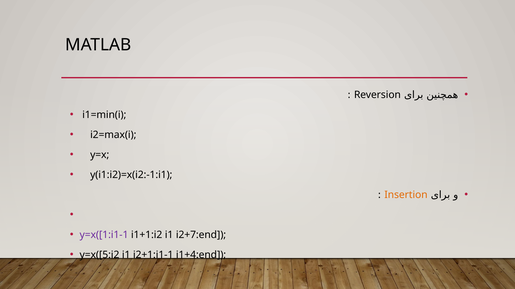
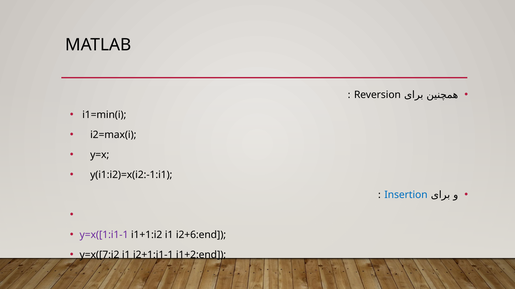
Insertion colour: orange -> blue (406, 195)
i2+7:end: i2+7:end -> i2+6:end (201, 235)
y=x([5:i2: y=x([5:i2 -> y=x([7:i2 (99, 255)
i1+4:end: i1+4:end -> i1+2:end (201, 255)
